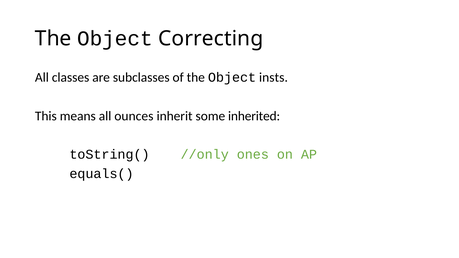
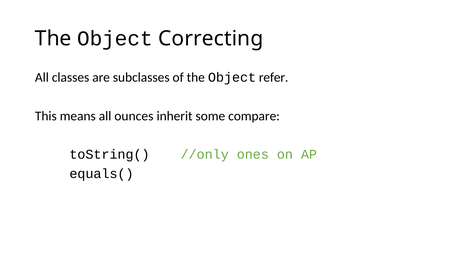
insts: insts -> refer (274, 78)
inherited: inherited -> compare (254, 116)
